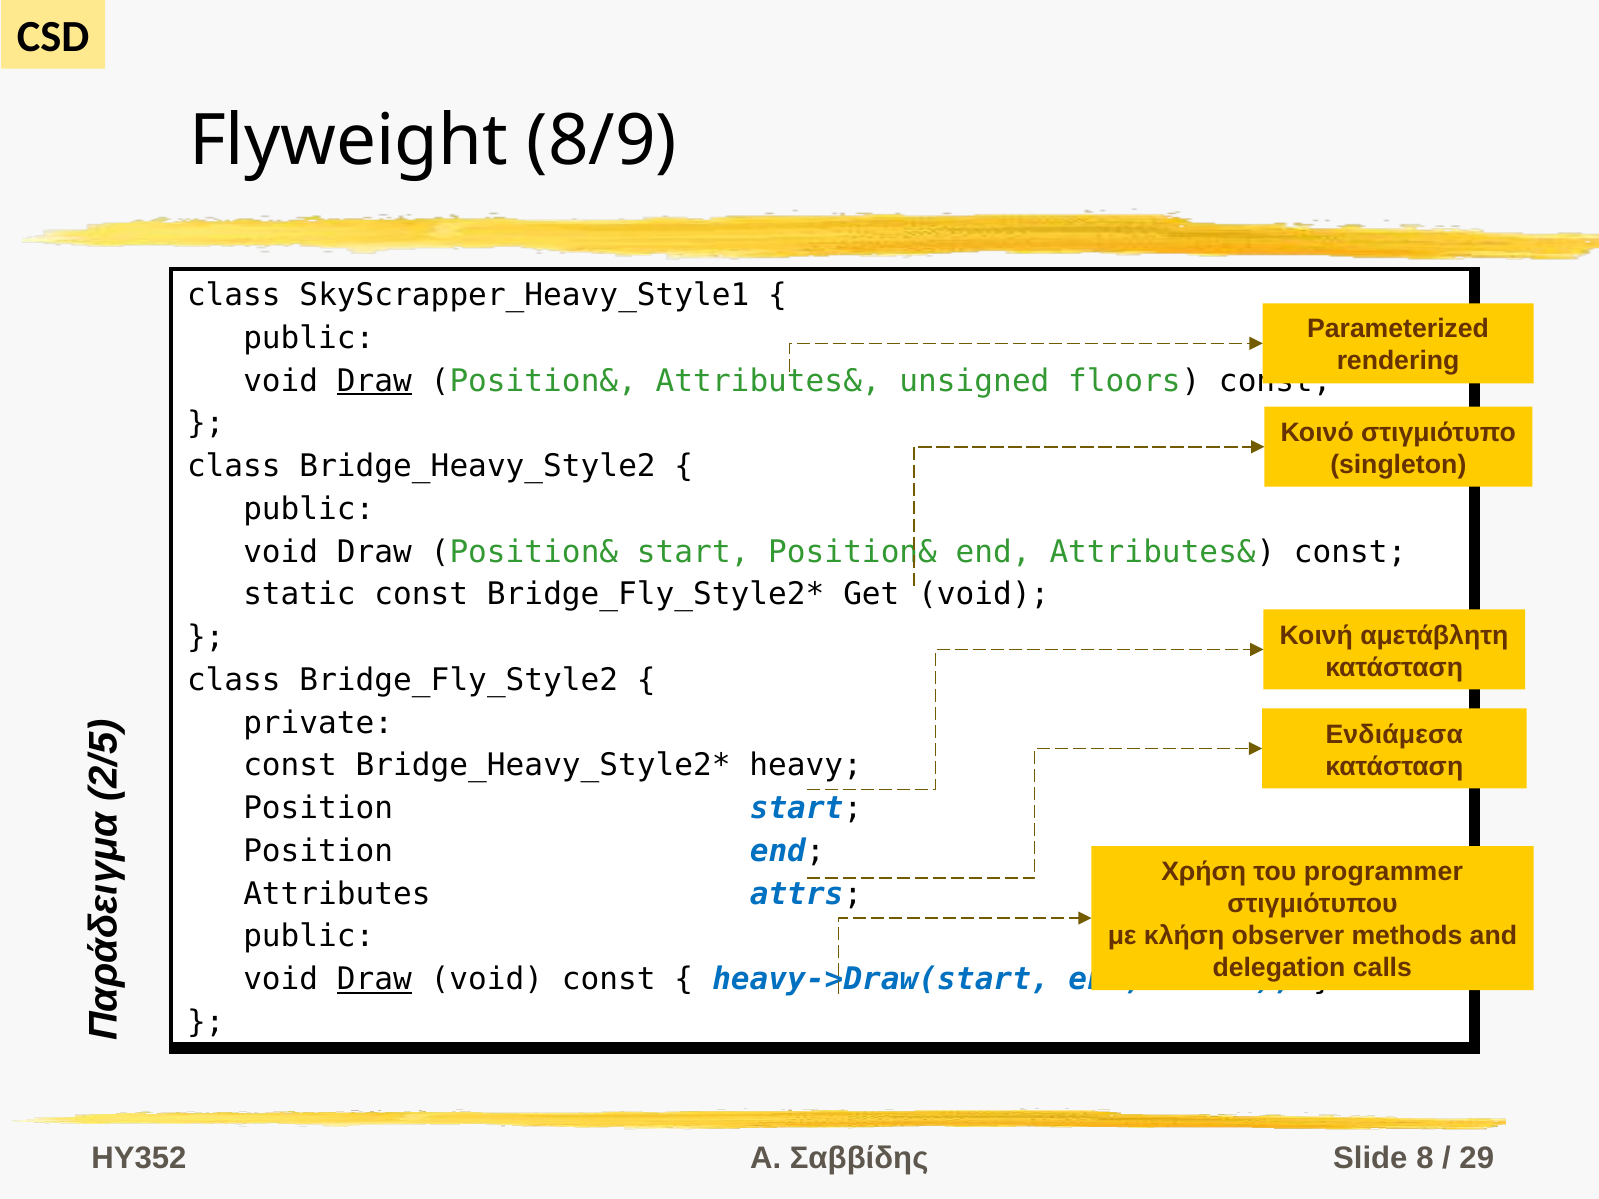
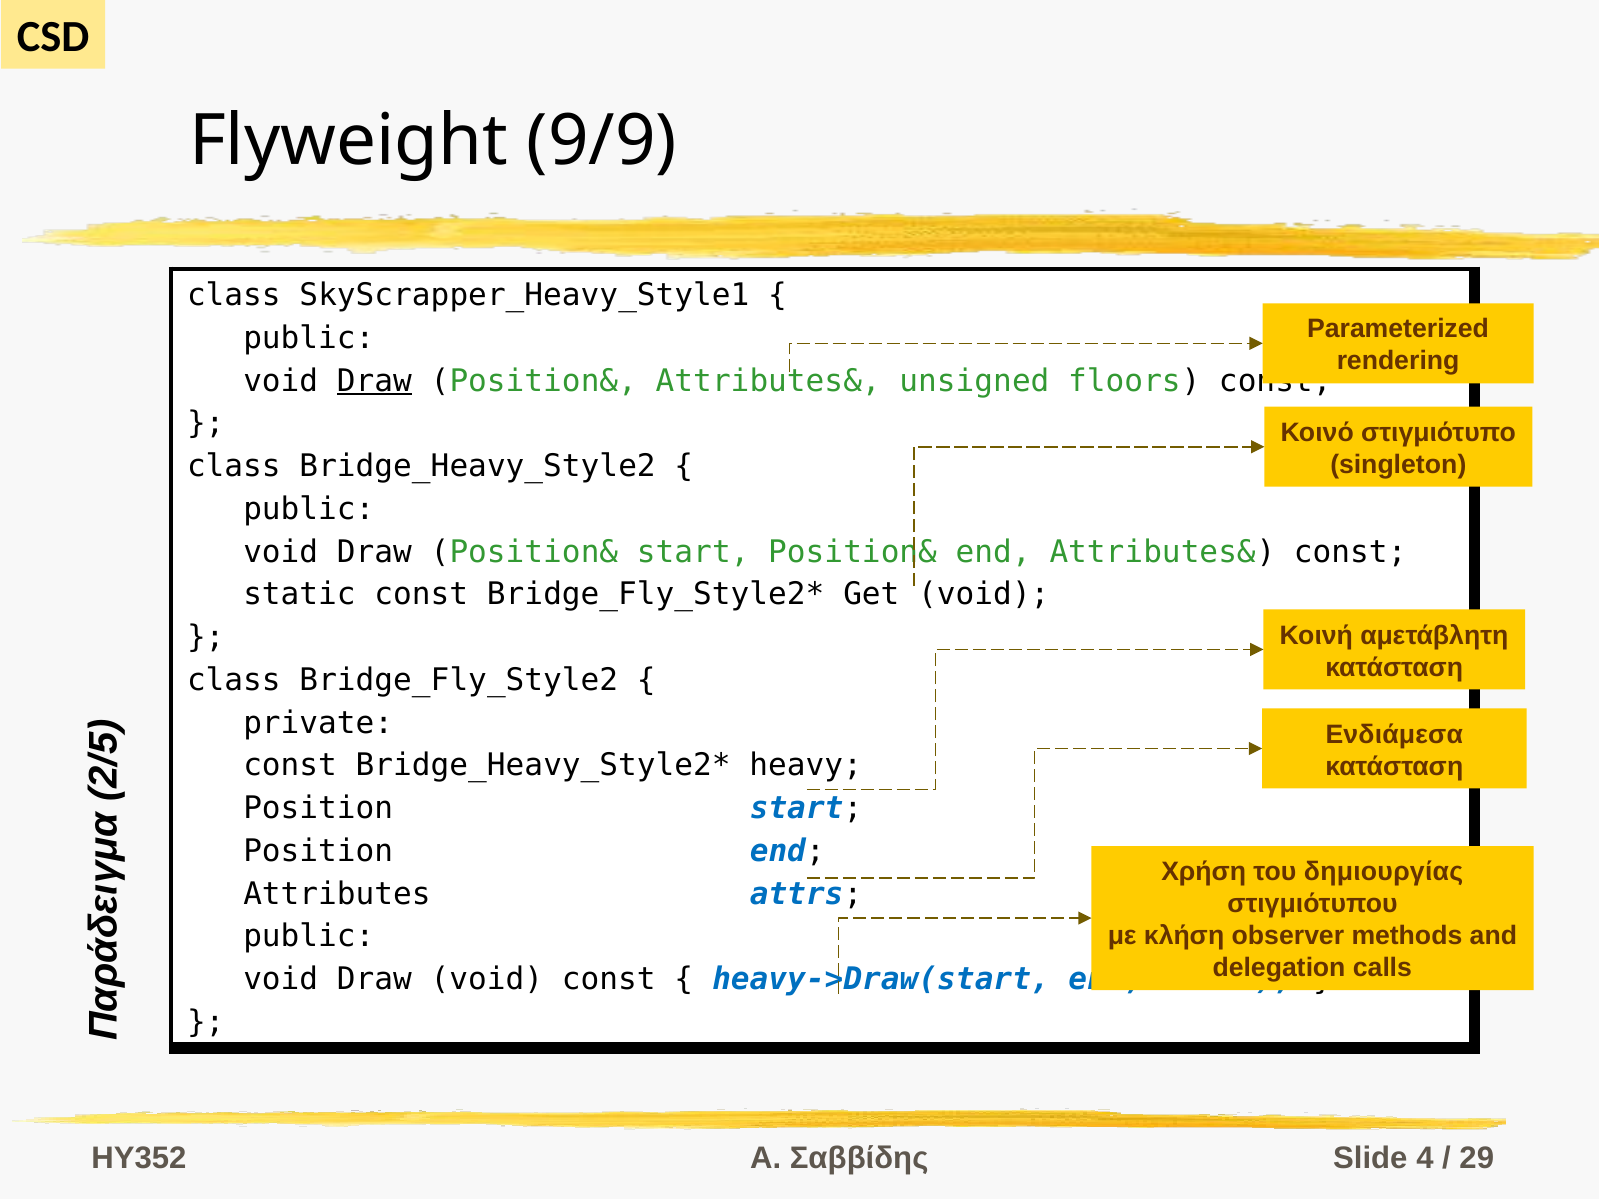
8/9: 8/9 -> 9/9 (602, 141)
programmer: programmer -> δημιουργίας (1384, 872)
Draw underline: present -> none (374, 979)
8: 8 -> 4 (1425, 1158)
